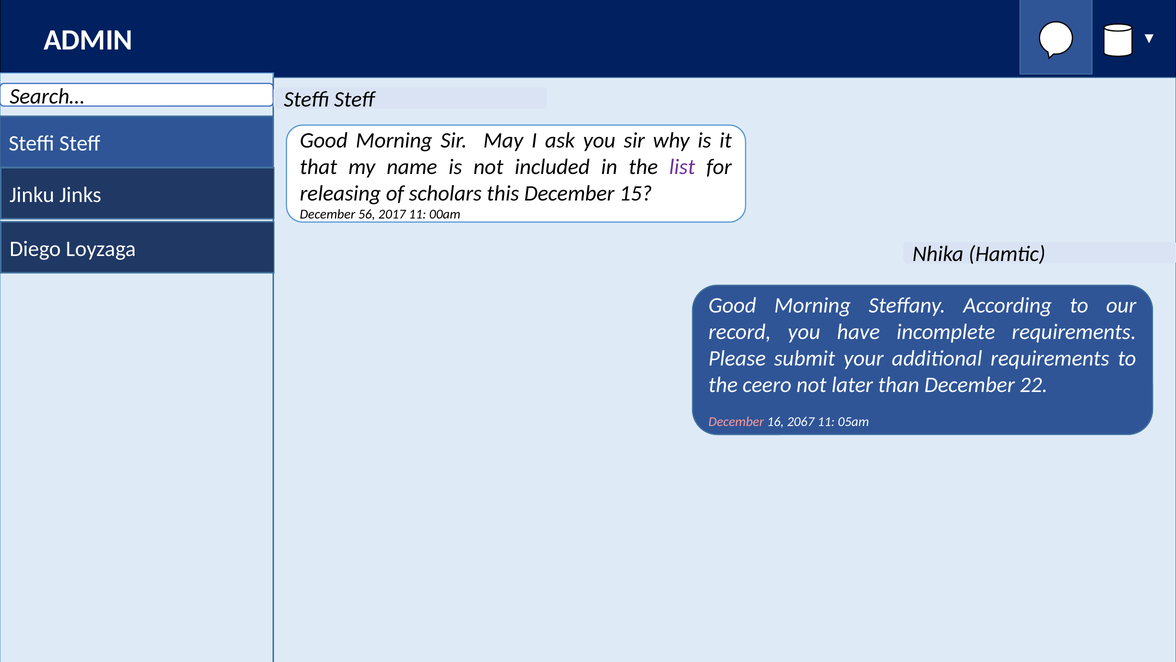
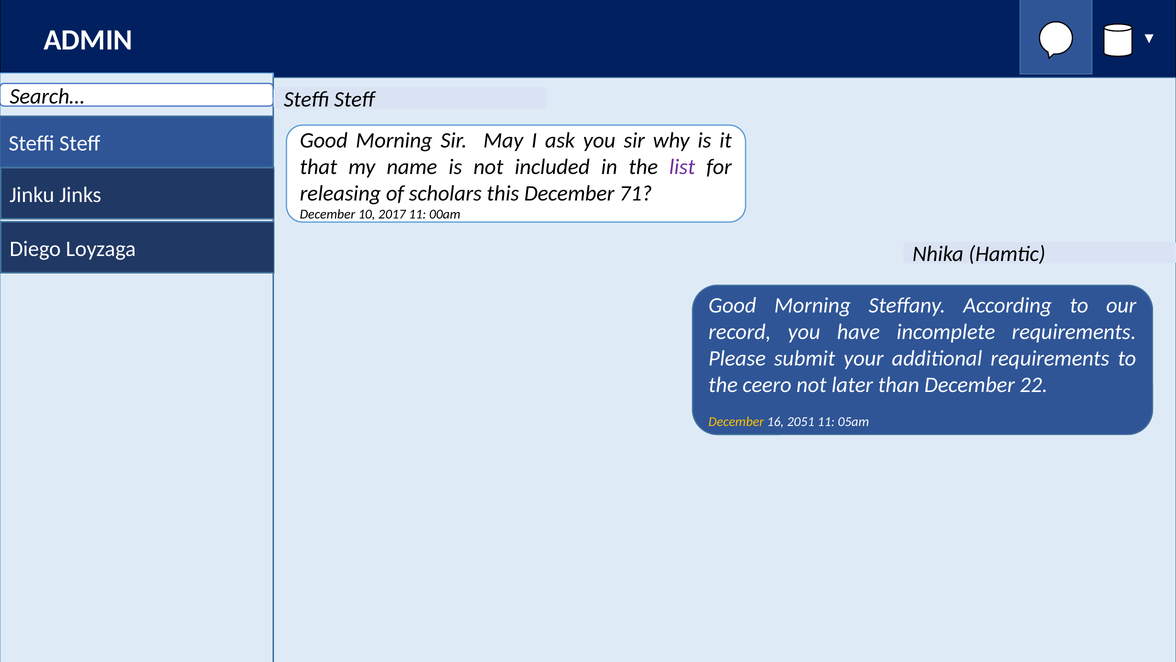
15: 15 -> 71 (636, 193)
56: 56 -> 10 (367, 214)
December colour: pink -> yellow (736, 422)
2067: 2067 -> 2051 (801, 422)
